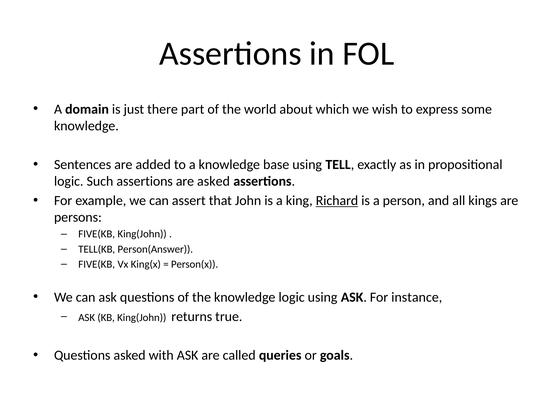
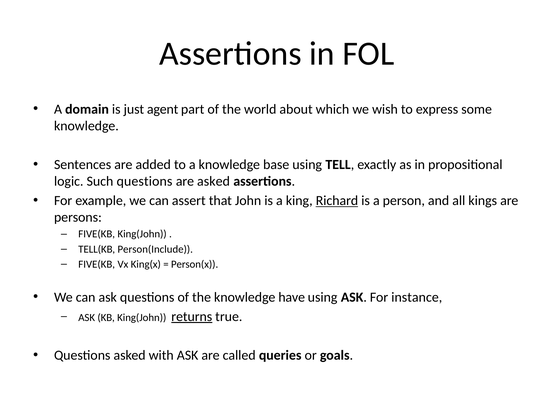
there: there -> agent (163, 109)
Such assertions: assertions -> questions (145, 181)
Person(Answer: Person(Answer -> Person(Include (155, 249)
knowledge logic: logic -> have (292, 297)
returns underline: none -> present (192, 316)
